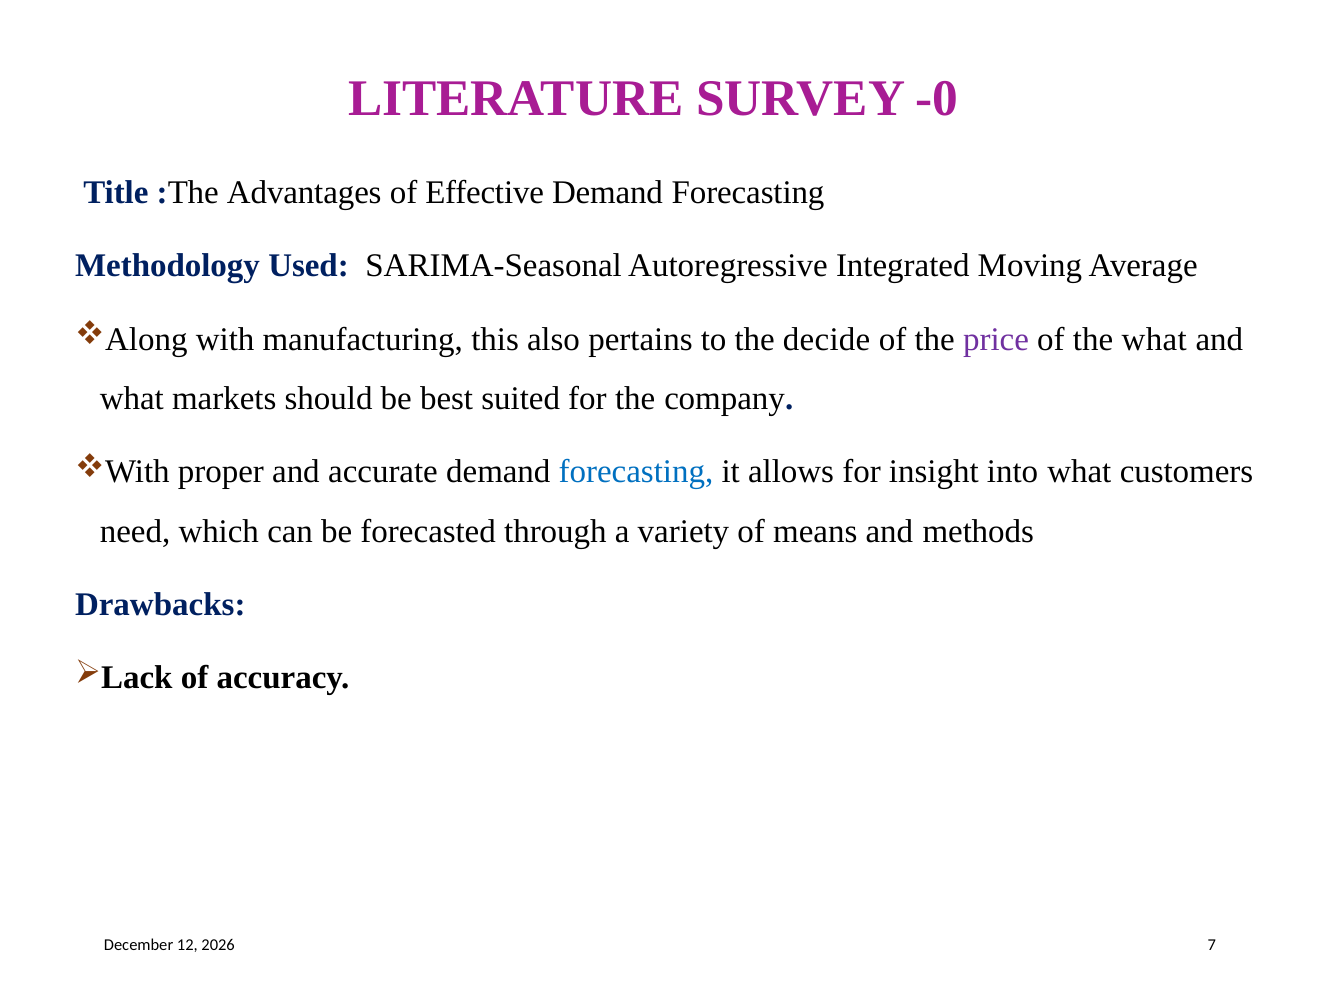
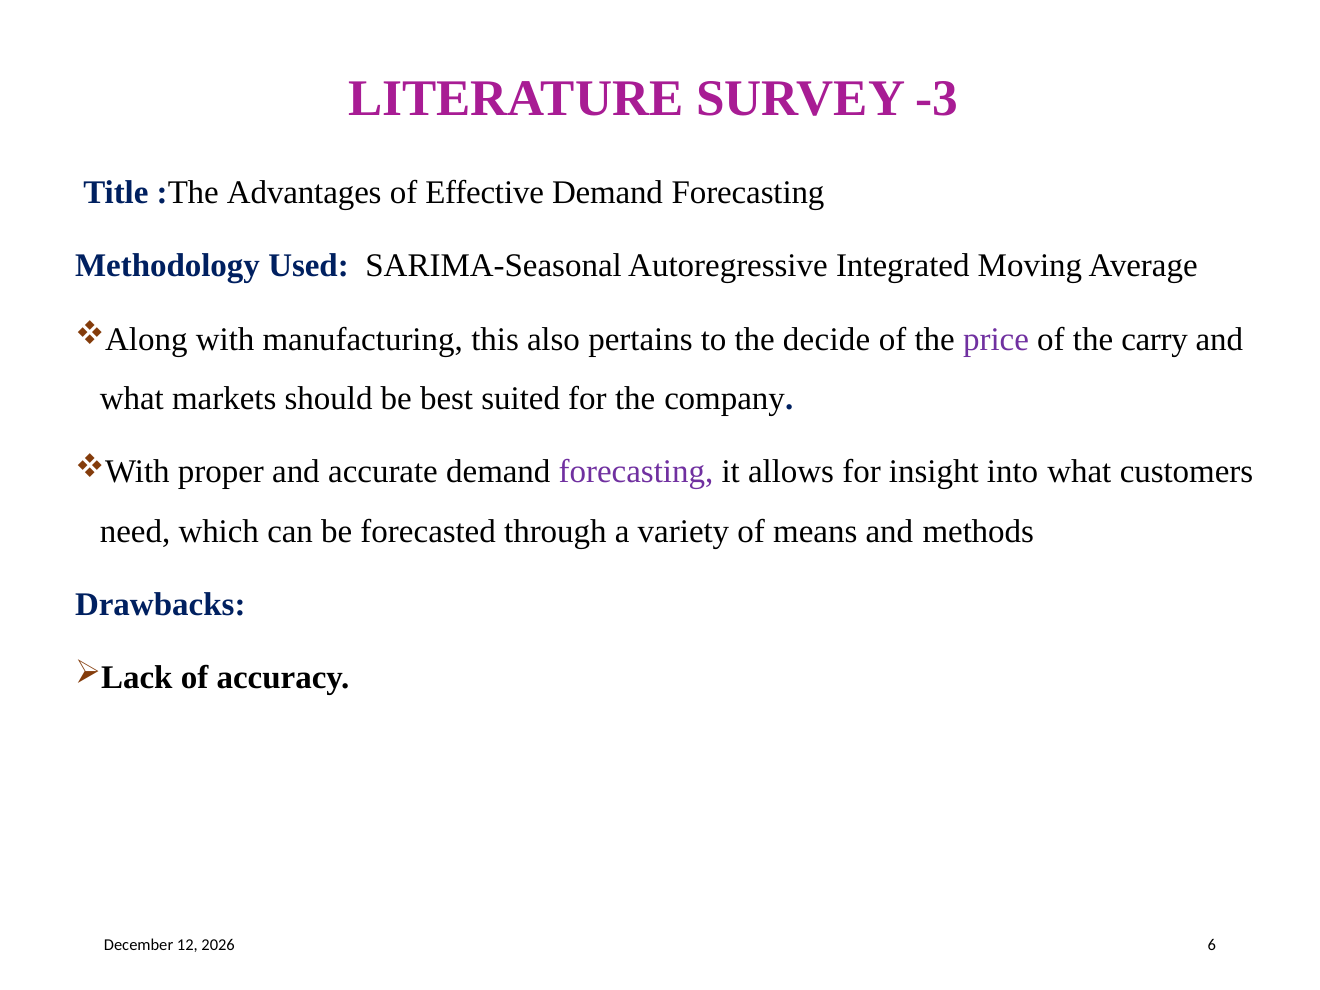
-0: -0 -> -3 (937, 98)
the what: what -> carry (1155, 339)
forecasting colour: blue -> purple (636, 472)
7: 7 -> 6 (1212, 945)
